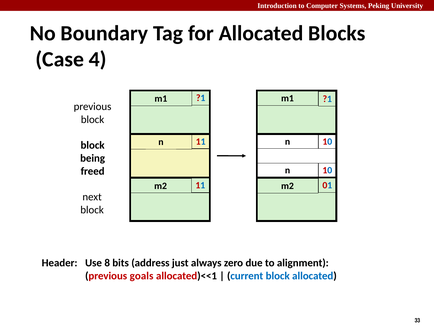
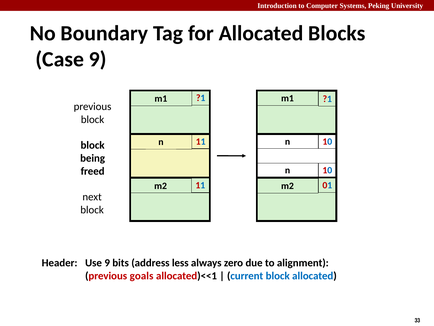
Case 4: 4 -> 9 (98, 59)
Use 8: 8 -> 9 (107, 263)
just: just -> less (180, 263)
